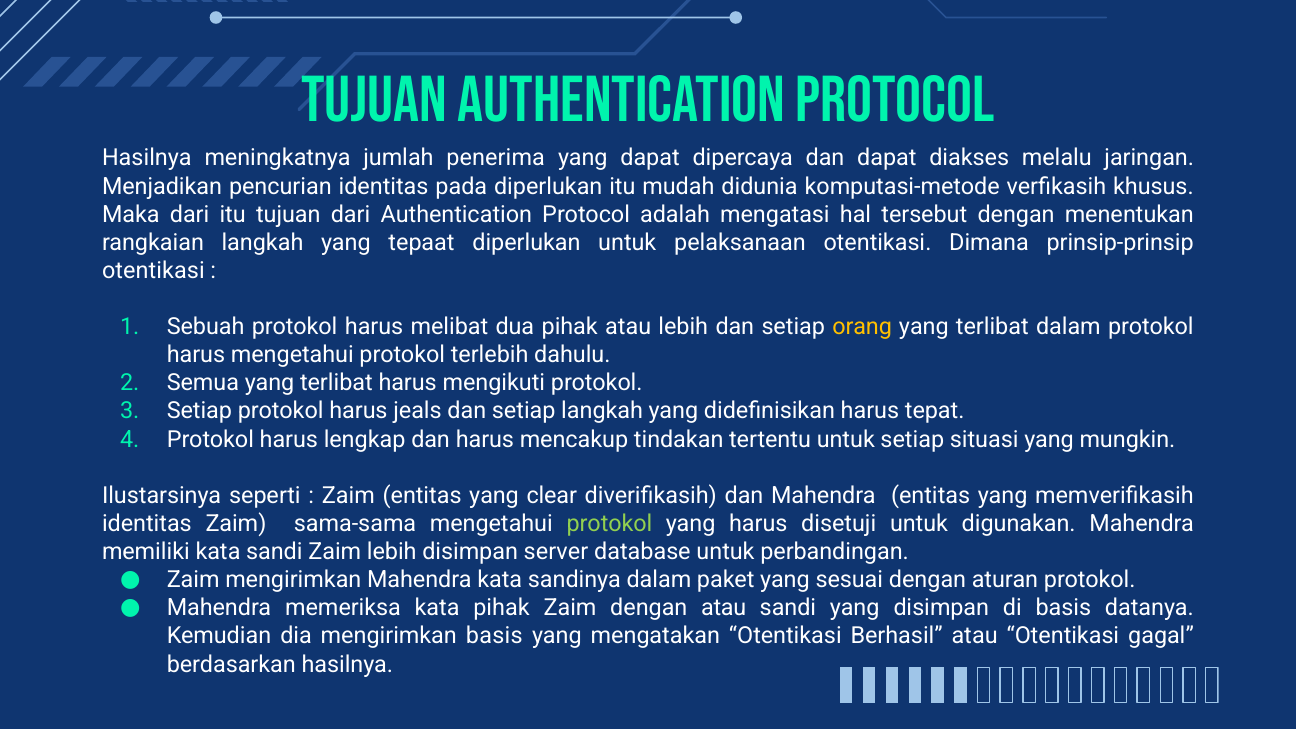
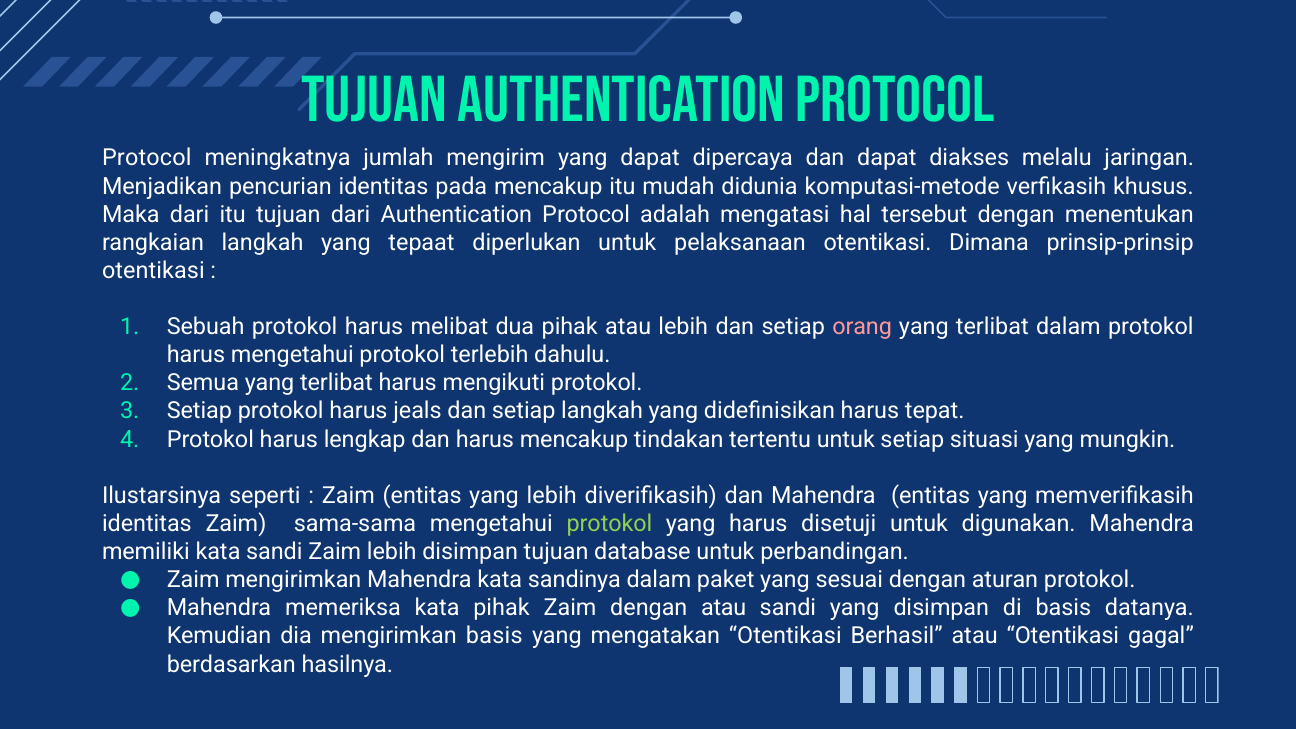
Hasilnya: Hasilnya -> Protocol (147, 158)
penerima: penerima -> mengirim (496, 158)
pada diperlukan: diperlukan -> mencakup (548, 186)
orang colour: yellow -> pink (862, 327)
yang clear: clear -> lebih (552, 496)
disimpan server: server -> tujuan (556, 552)
